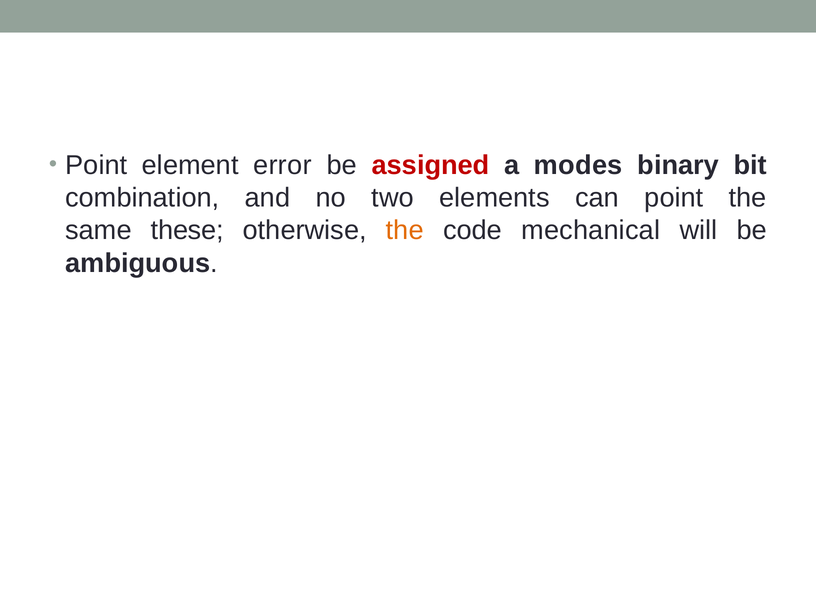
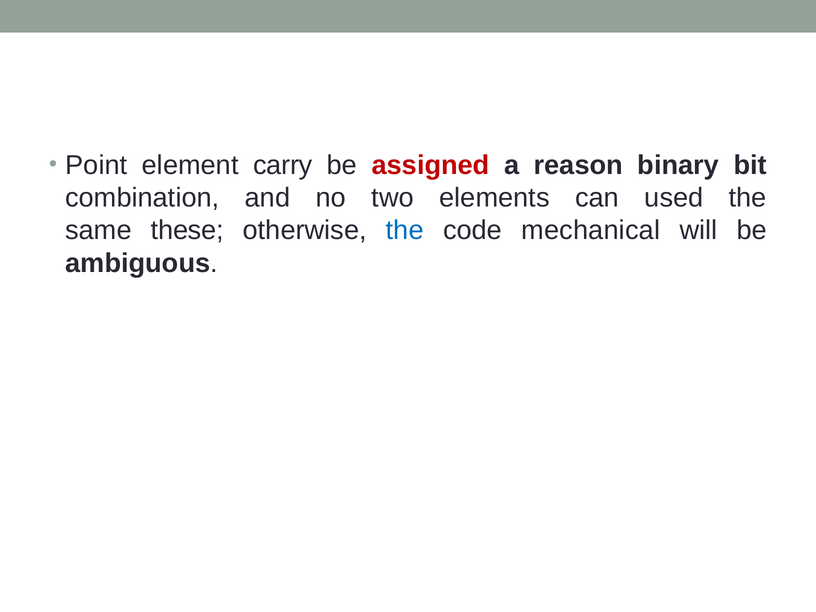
error: error -> carry (283, 165)
modes: modes -> reason (578, 165)
can point: point -> used (674, 198)
the colour: orange -> blue (405, 230)
